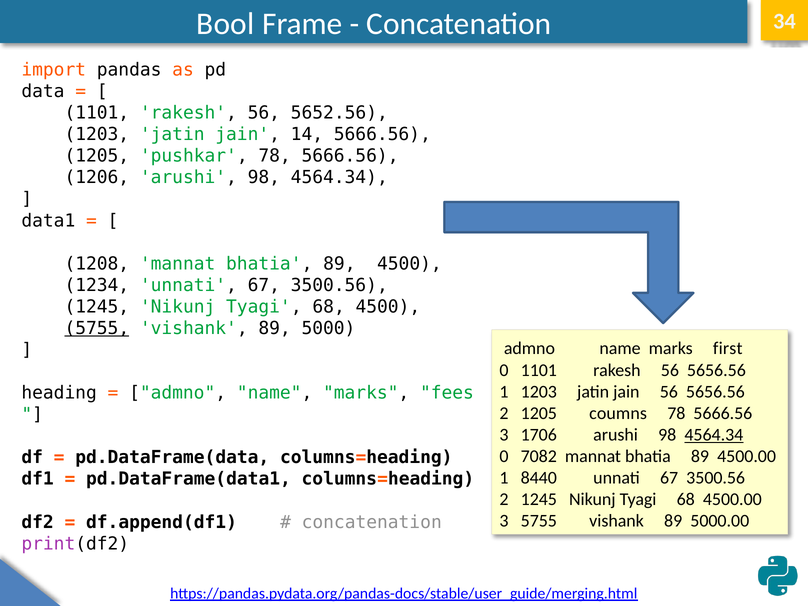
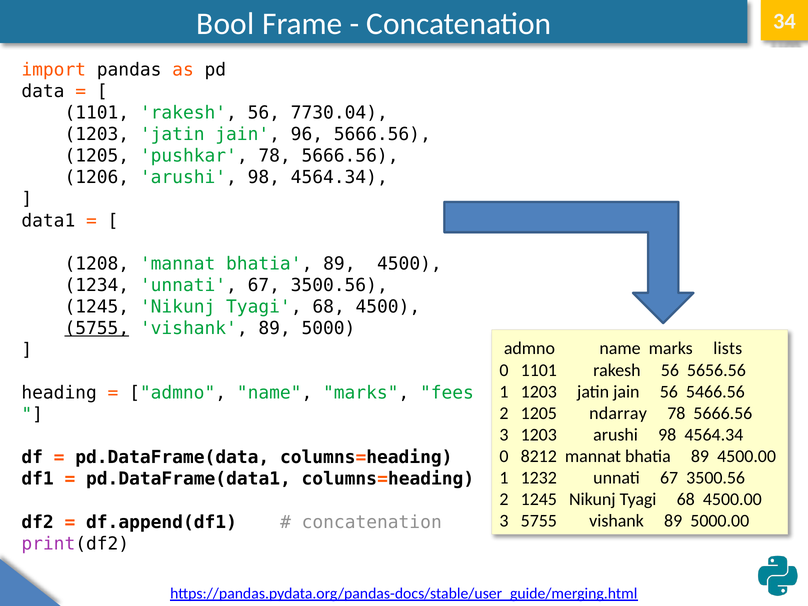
5652.56: 5652.56 -> 7730.04 (339, 113)
14: 14 -> 96 (307, 134)
first: first -> lists (728, 348)
jain 56 5656.56: 5656.56 -> 5466.56 (715, 392)
coumns: coumns -> ndarray (618, 413)
3 1706: 1706 -> 1203 (539, 435)
4564.34 underline: present -> none (714, 435)
7082: 7082 -> 8212 (539, 456)
8440: 8440 -> 1232 (539, 478)
